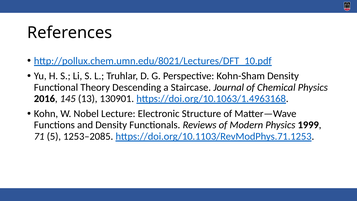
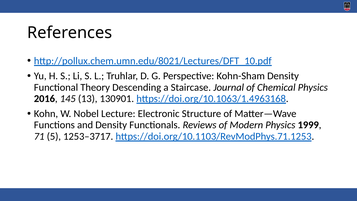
1253–2085: 1253–2085 -> 1253–3717 (88, 136)
